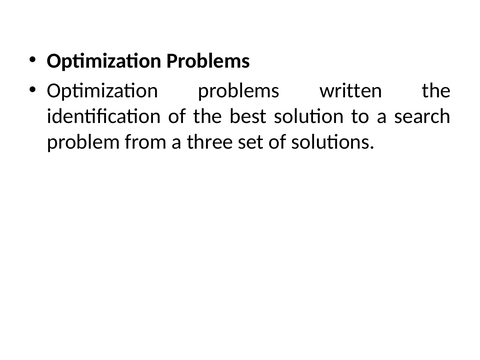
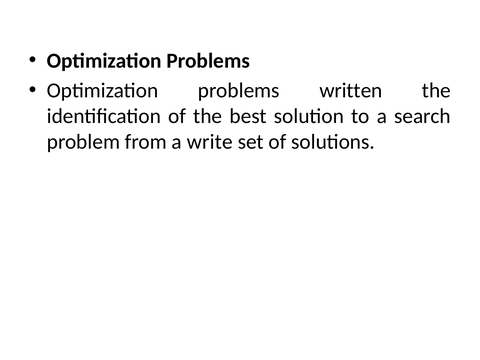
three: three -> write (210, 142)
